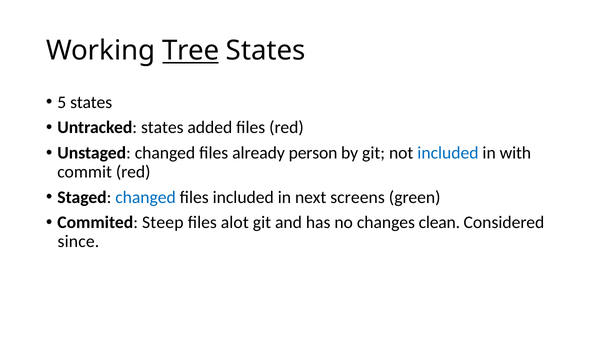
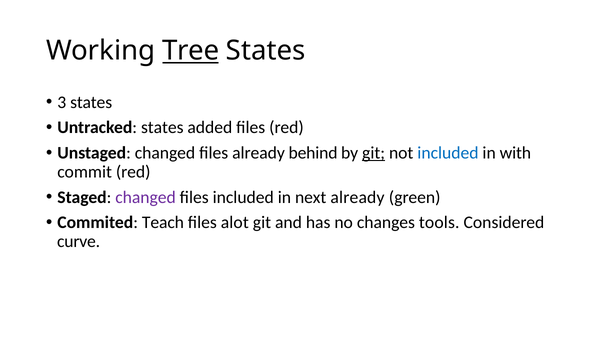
5: 5 -> 3 (62, 102)
person: person -> behind (313, 153)
git underline: none -> present (374, 153)
changed colour: blue -> purple (146, 197)
next screens: screens -> already (357, 197)
Steep: Steep -> Teach (163, 222)
clean: clean -> tools (439, 222)
since: since -> curve (79, 241)
